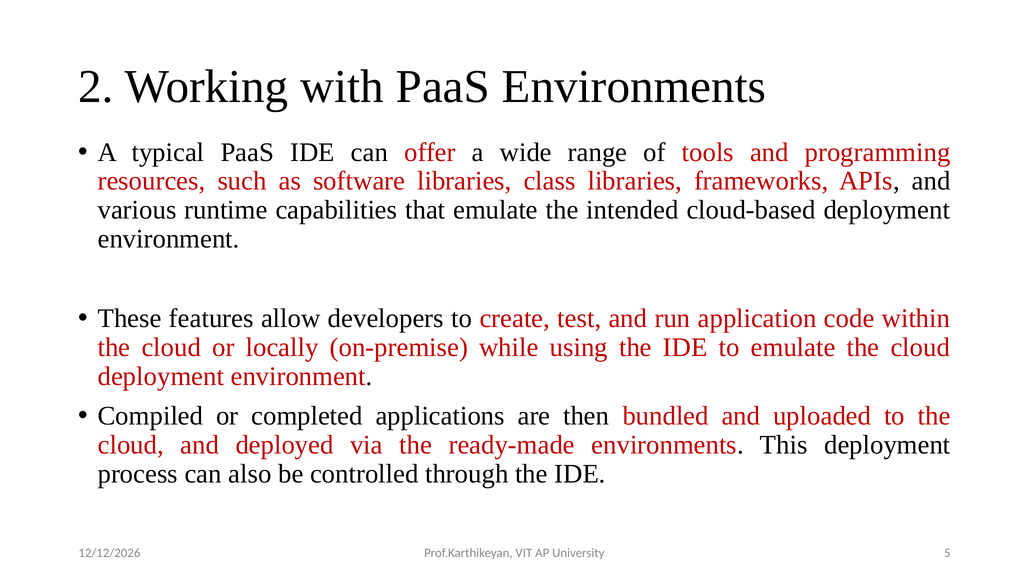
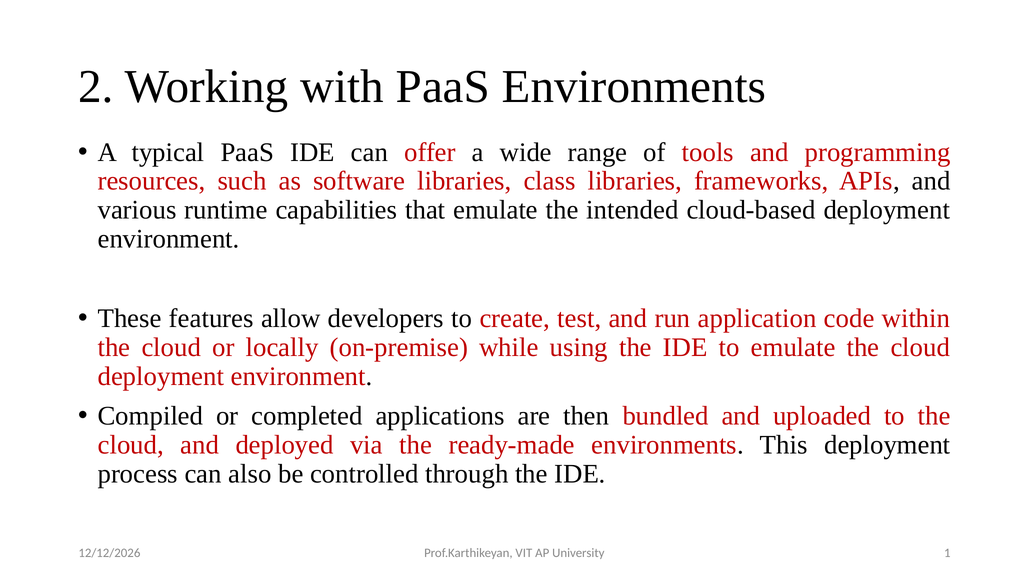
5: 5 -> 1 (947, 553)
